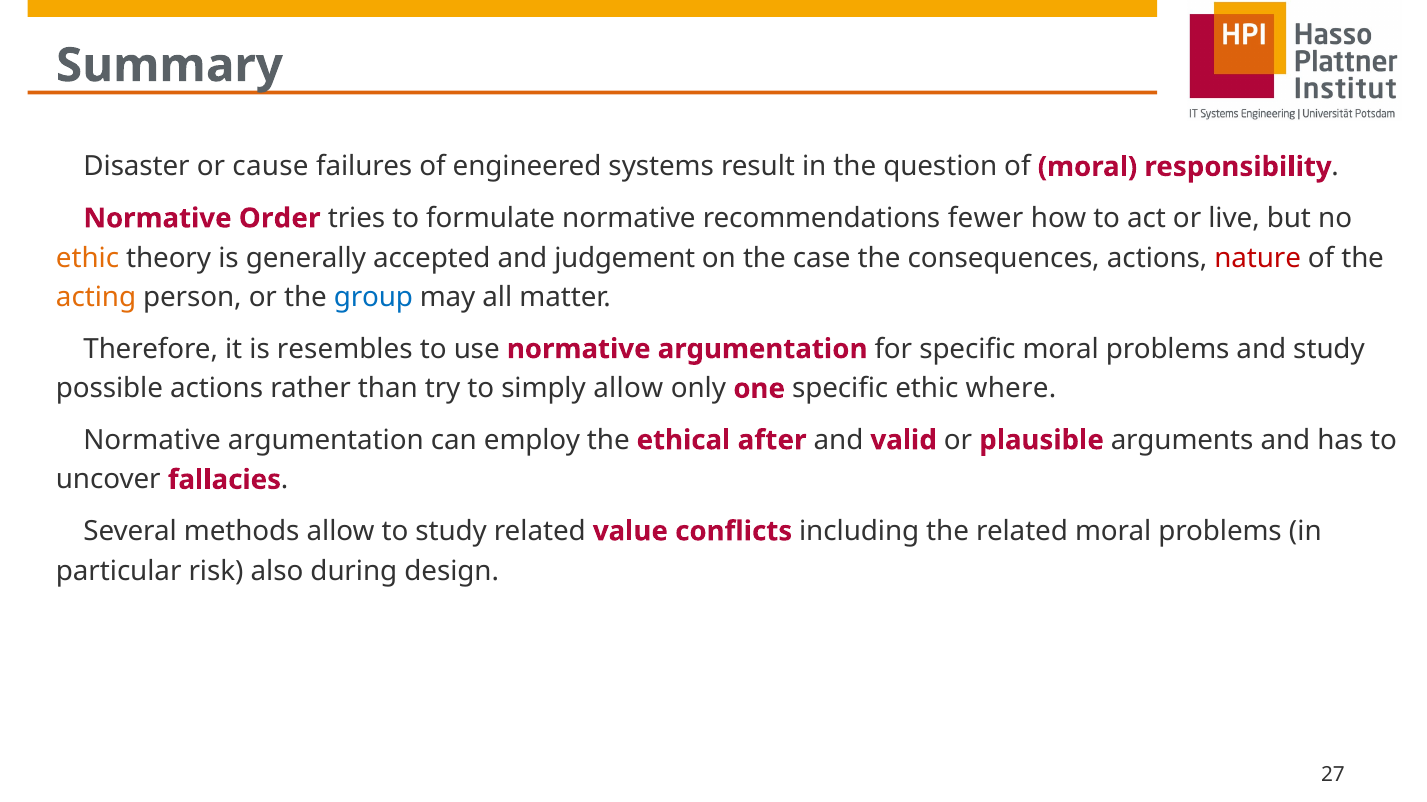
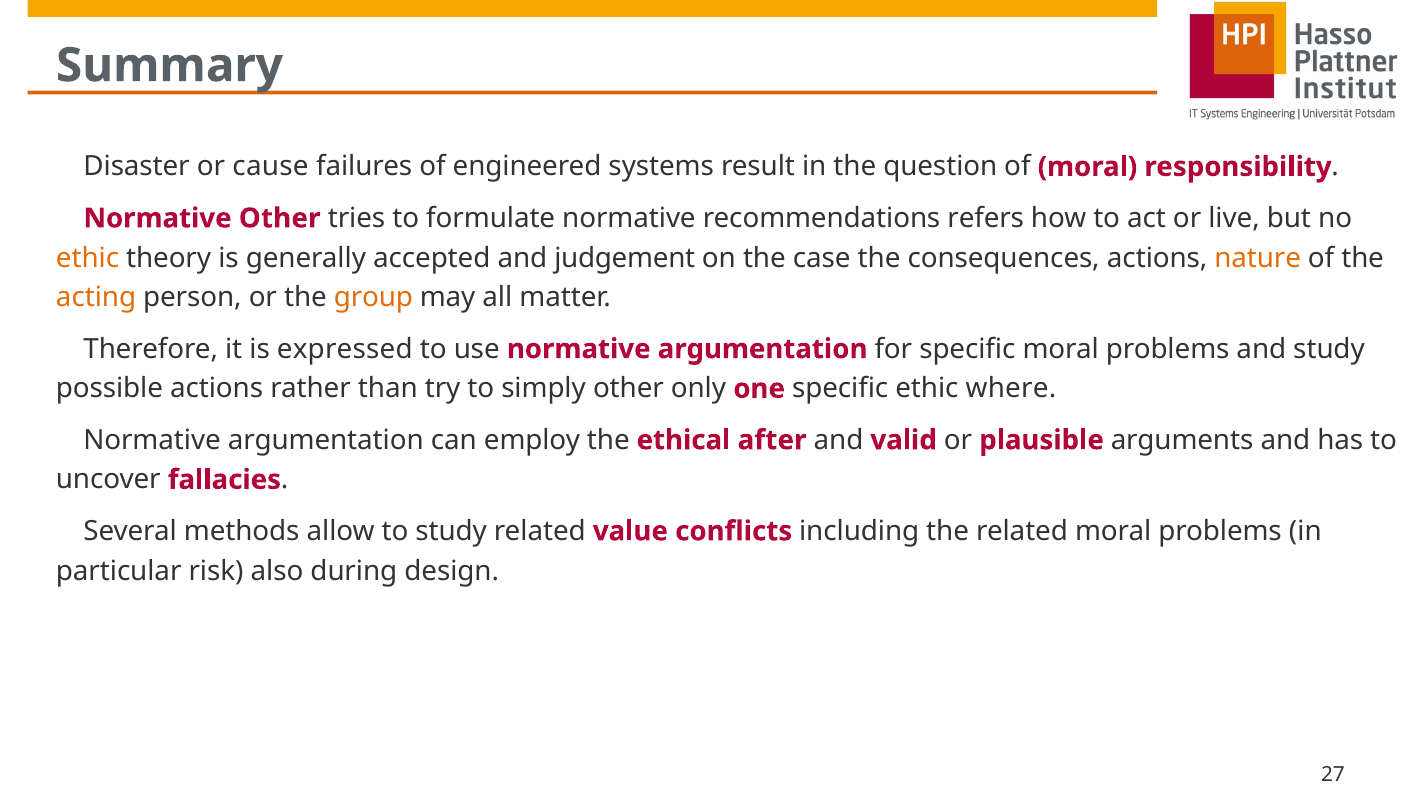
Normative Order: Order -> Other (280, 218)
fewer: fewer -> refers (986, 218)
nature colour: red -> orange (1258, 258)
group colour: blue -> orange (373, 298)
resembles: resembles -> expressed (345, 349)
simply allow: allow -> other (628, 389)
